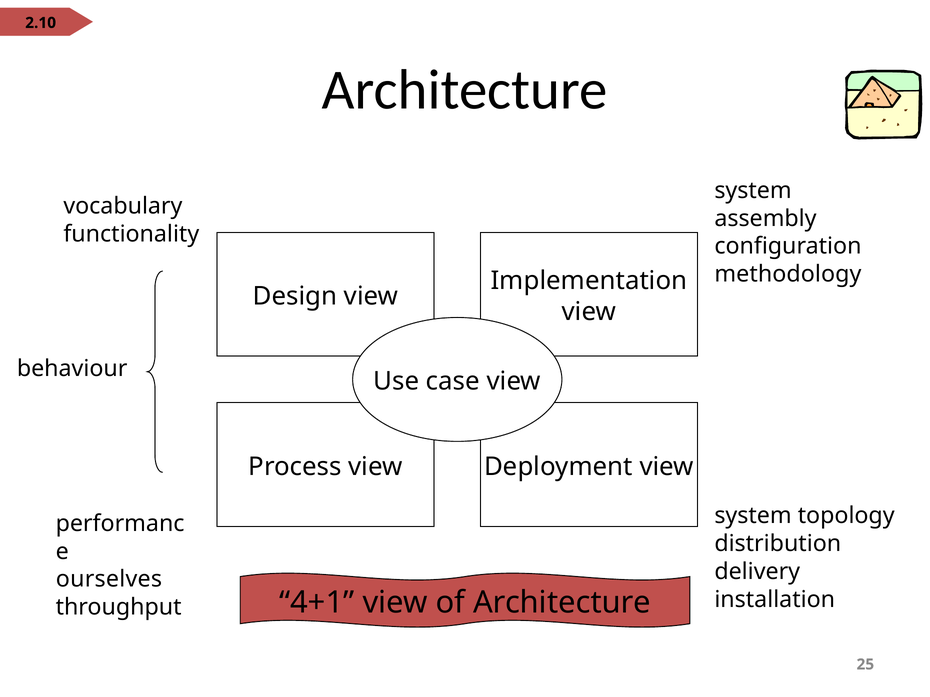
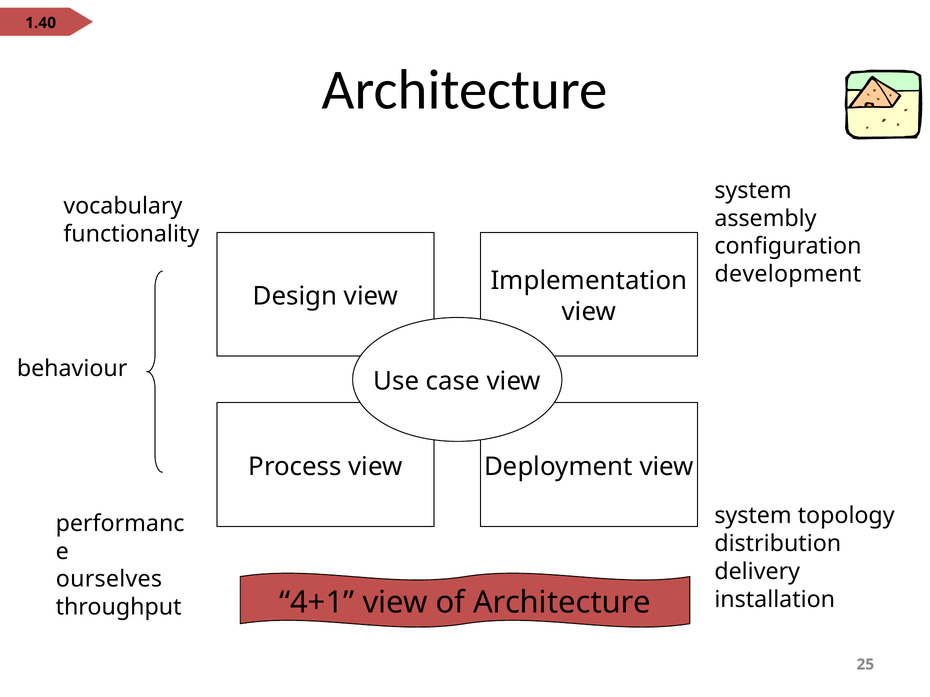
2.10: 2.10 -> 1.40 (41, 23)
methodology: methodology -> development (788, 274)
